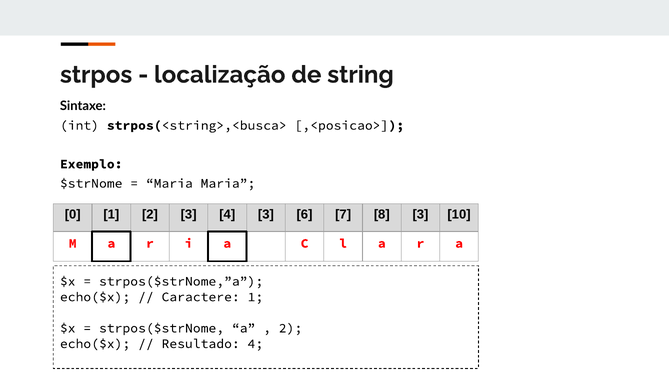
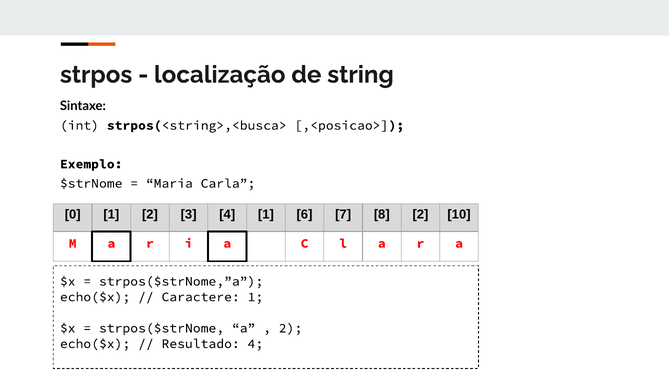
Maria Maria: Maria -> Carla (228, 184)
4 3: 3 -> 1 (266, 215)
8 3: 3 -> 2 (420, 215)
